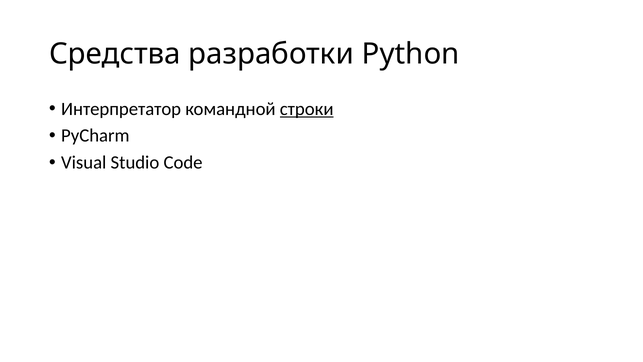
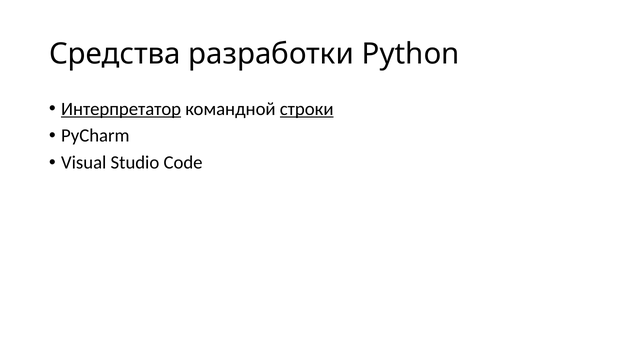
Интерпретатор underline: none -> present (121, 109)
